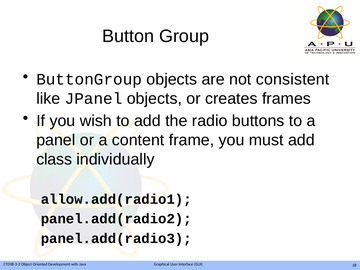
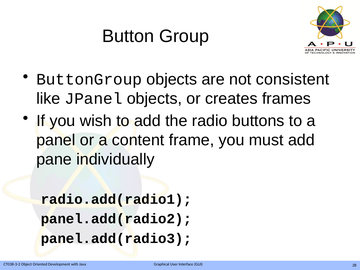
class: class -> pane (54, 159)
allow.add(radio1: allow.add(radio1 -> radio.add(radio1 (116, 199)
